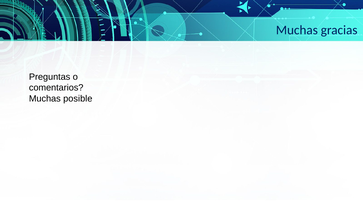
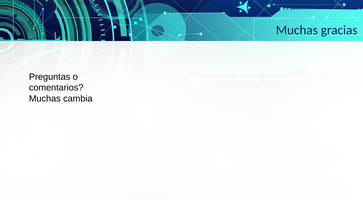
posible: posible -> cambia (78, 99)
